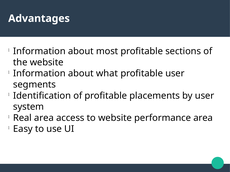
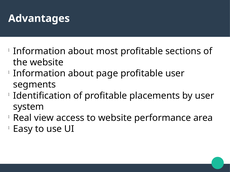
what: what -> page (107, 74)
Real area: area -> view (44, 118)
